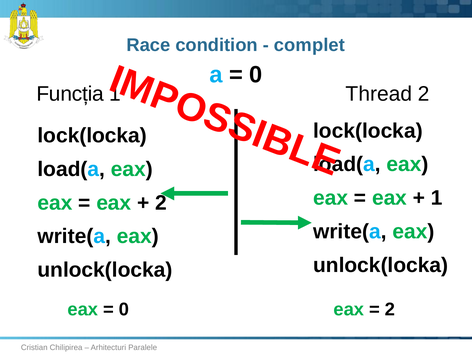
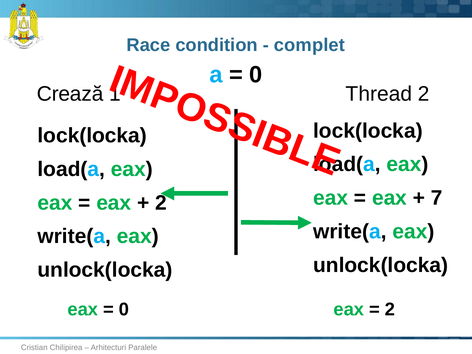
Funcția: Funcția -> Crează (70, 94)
1: 1 -> 7 (437, 198)
